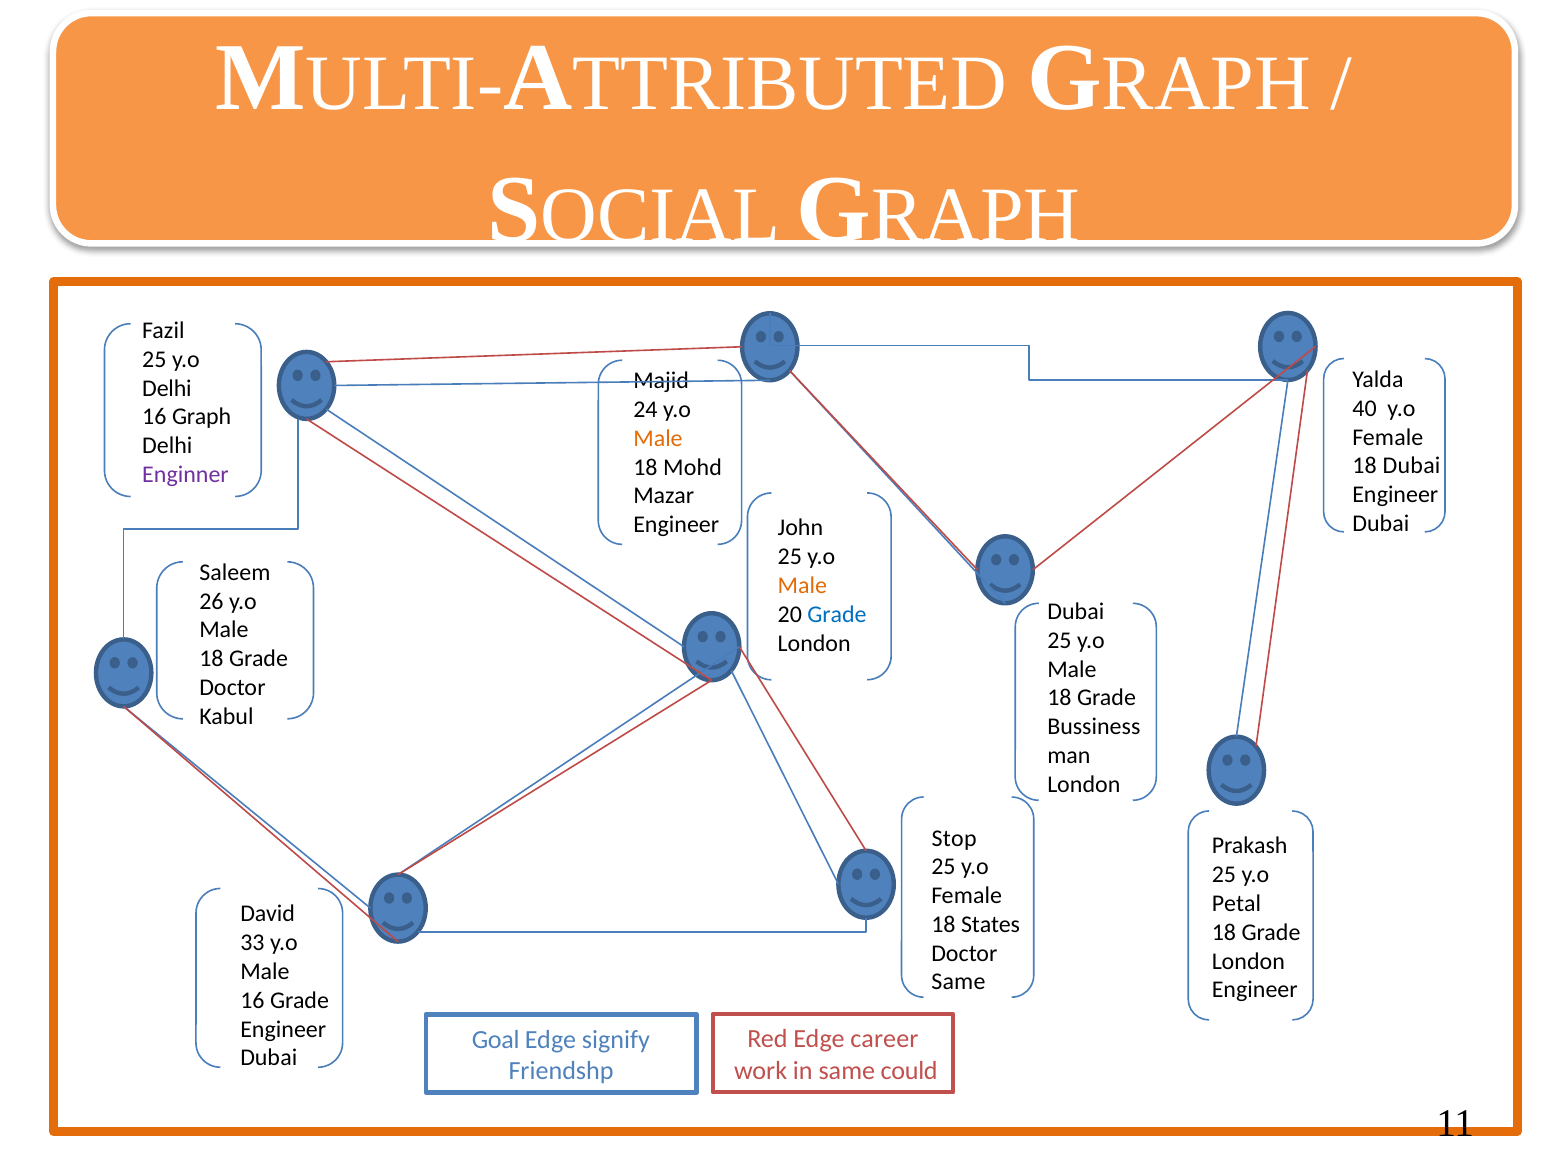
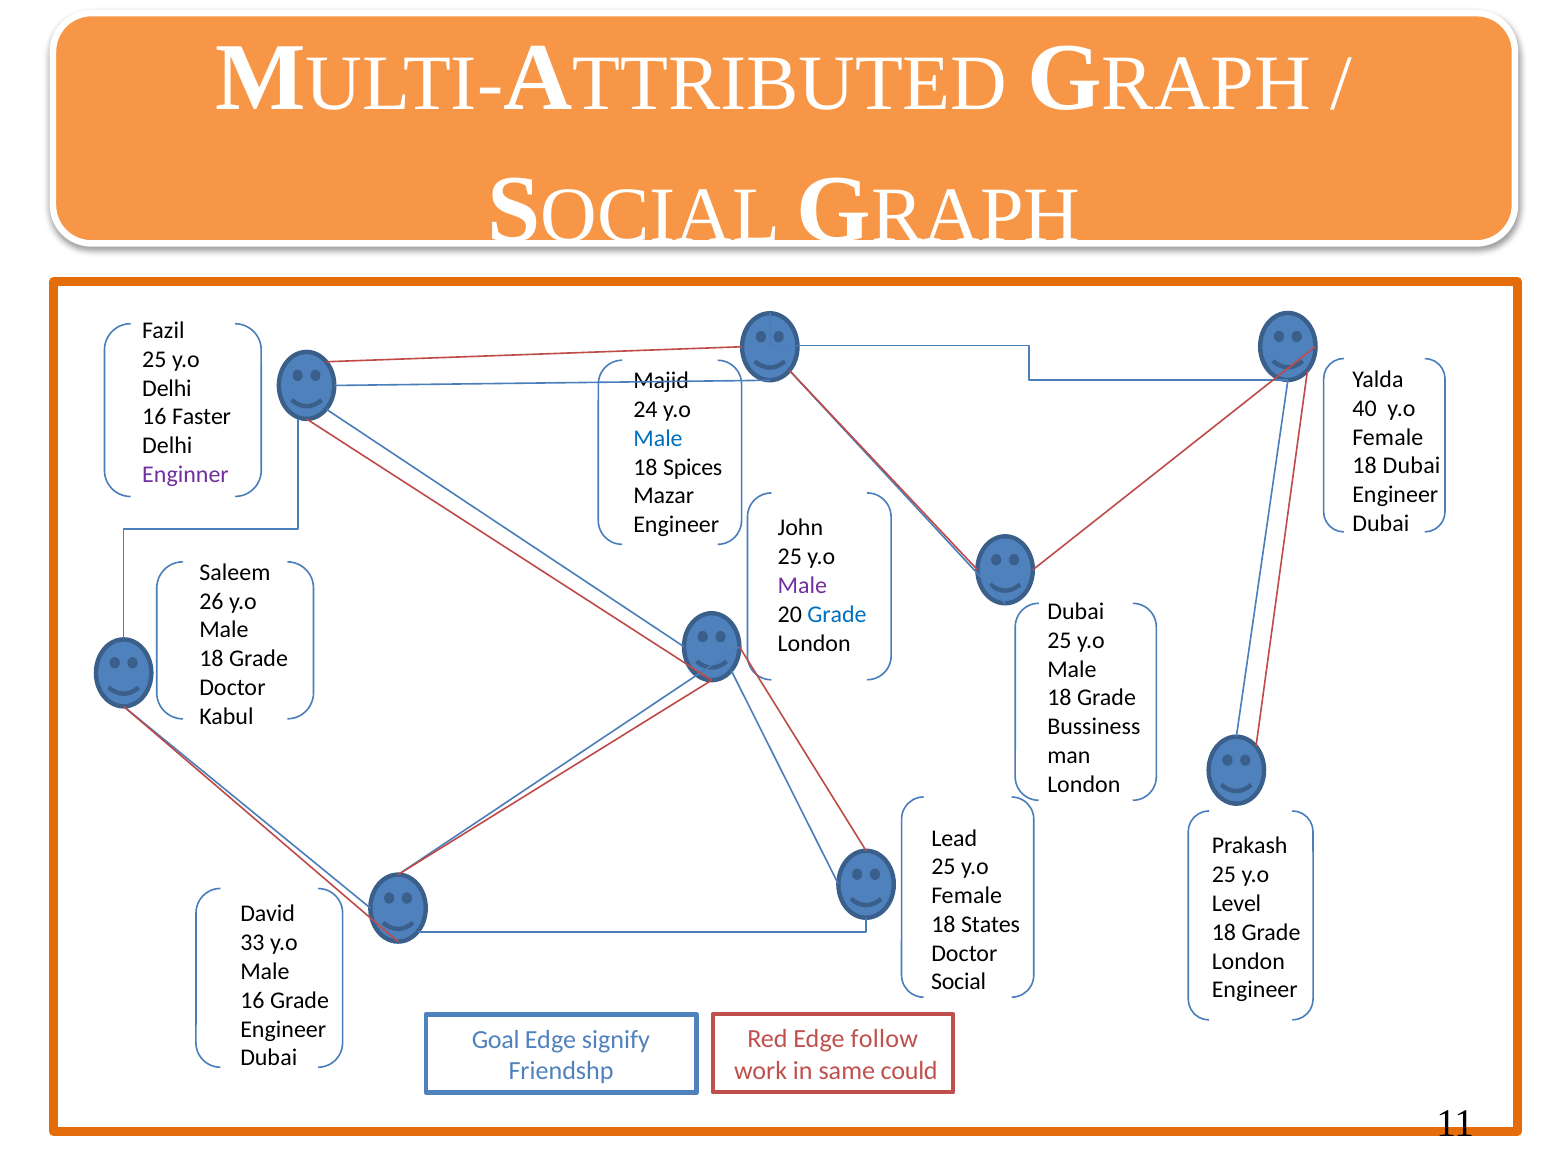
Graph: Graph -> Faster (202, 417)
Male colour: orange -> blue (658, 438)
Mohd: Mohd -> Spices (693, 467)
Male colour: orange -> purple (802, 586)
Stop: Stop -> Lead (954, 838)
Petal: Petal -> Level (1237, 904)
Same: Same -> Social (959, 982)
career: career -> follow (884, 1039)
